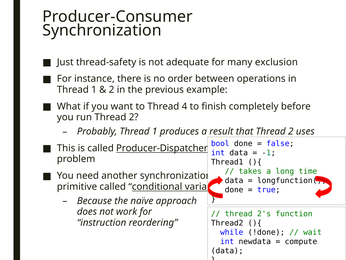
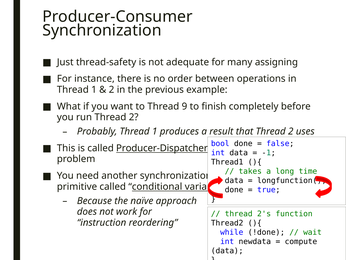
exclusion: exclusion -> assigning (276, 62)
4: 4 -> 9 (184, 106)
